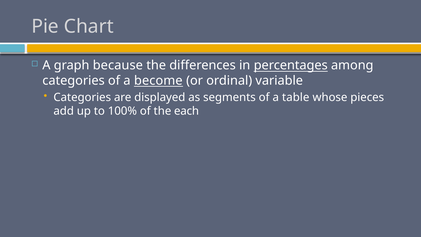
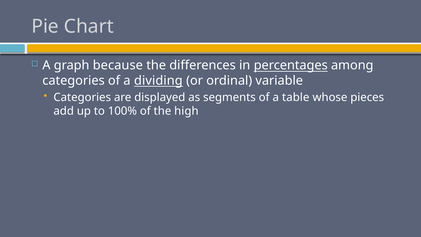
become: become -> dividing (158, 81)
each: each -> high (186, 111)
